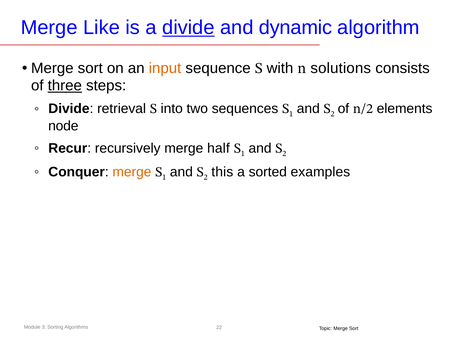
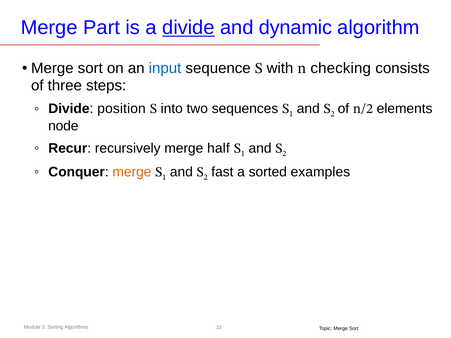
Like: Like -> Part (102, 28)
input colour: orange -> blue (165, 68)
solutions: solutions -> checking (341, 68)
three underline: present -> none (65, 86)
retrieval: retrieval -> position (122, 109)
this: this -> fast (222, 172)
